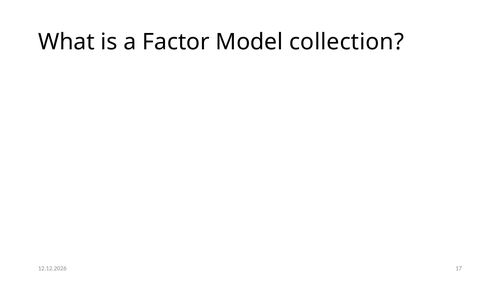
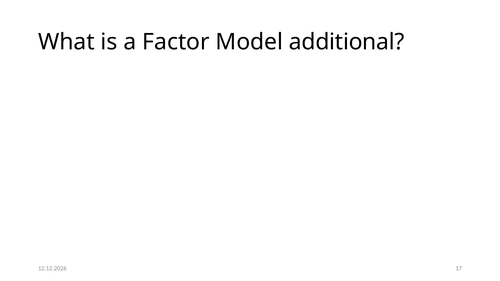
collection: collection -> additional (347, 42)
